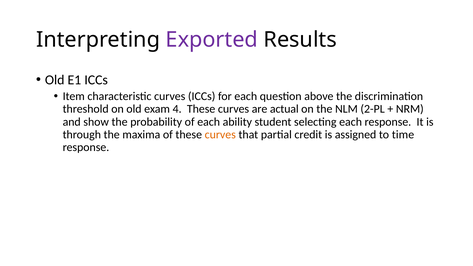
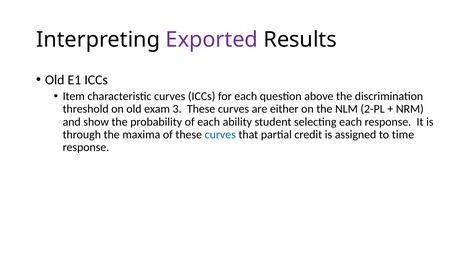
4: 4 -> 3 (177, 109)
actual: actual -> either (284, 109)
curves colour: orange -> blue (220, 135)
